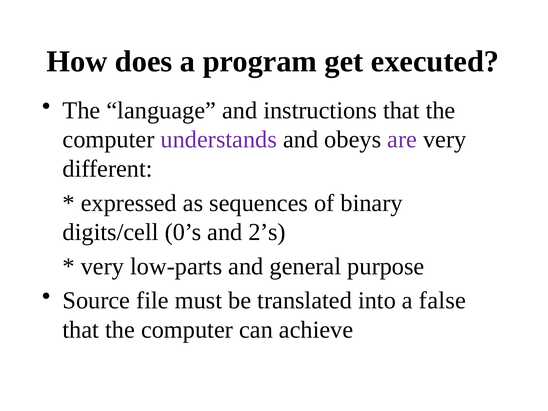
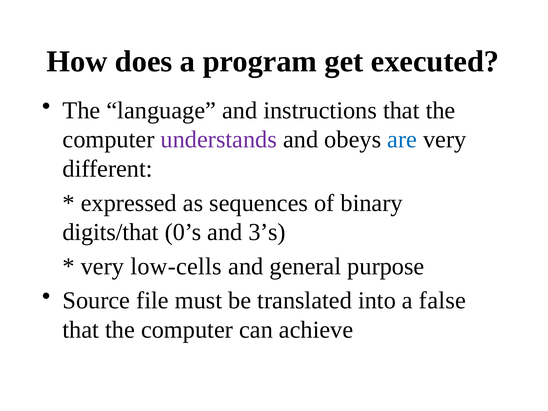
are colour: purple -> blue (402, 140)
digits/cell: digits/cell -> digits/that (111, 232)
2’s: 2’s -> 3’s (267, 232)
low-parts: low-parts -> low-cells (176, 266)
